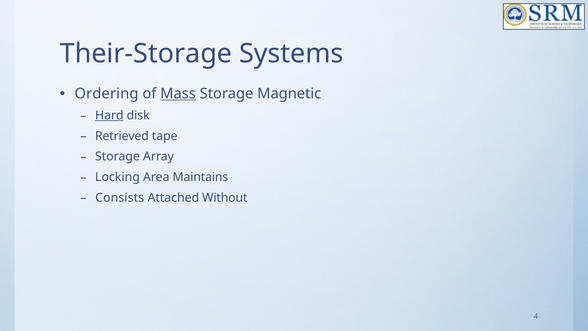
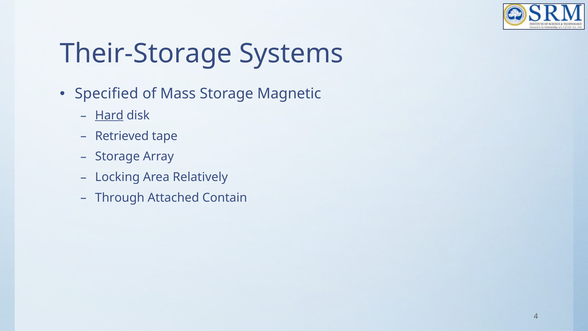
Ordering: Ordering -> Specified (106, 94)
Mass underline: present -> none (178, 94)
Maintains: Maintains -> Relatively (200, 177)
Consists: Consists -> Through (120, 198)
Without: Without -> Contain (225, 198)
